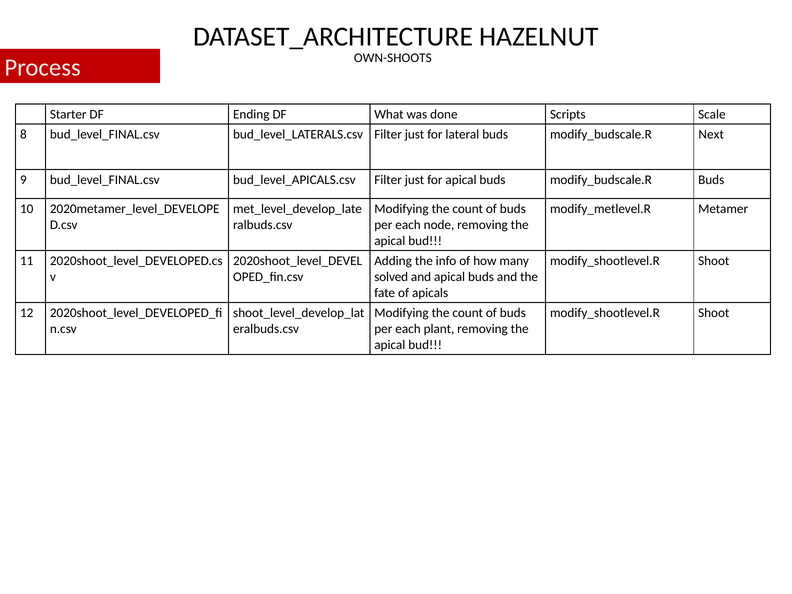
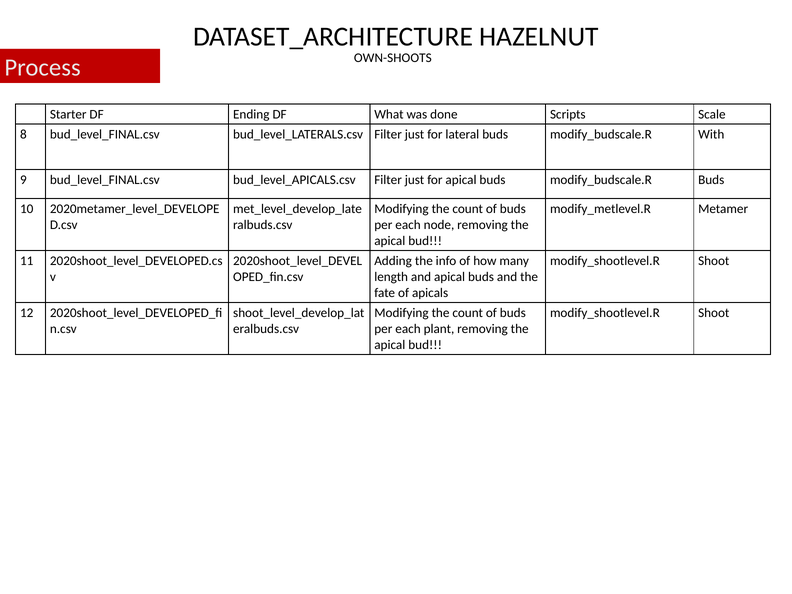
Next: Next -> With (711, 135)
solved: solved -> length (391, 277)
